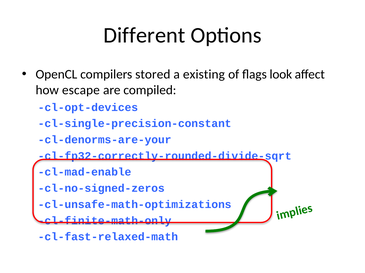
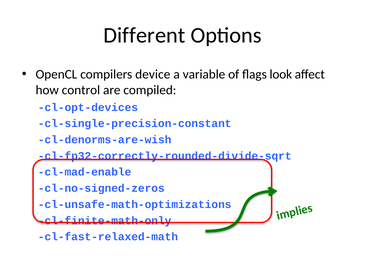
stored: stored -> device (153, 75)
existing: existing -> variable (204, 75)
escape: escape -> control (81, 90)
cl-denorms-are-your: cl-denorms-are-your -> cl-denorms-are-wish (105, 140)
